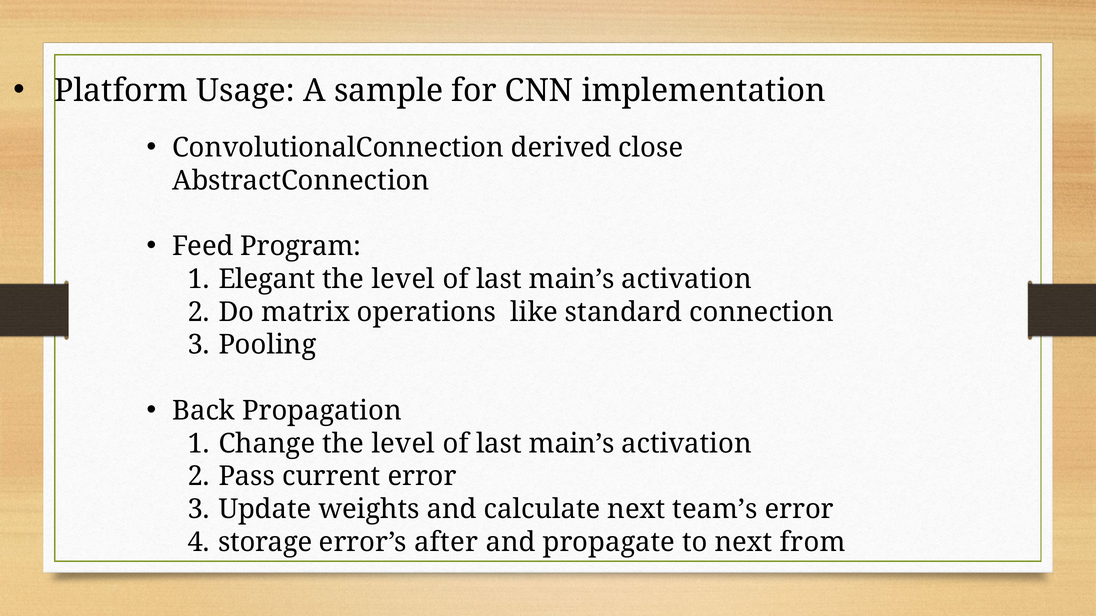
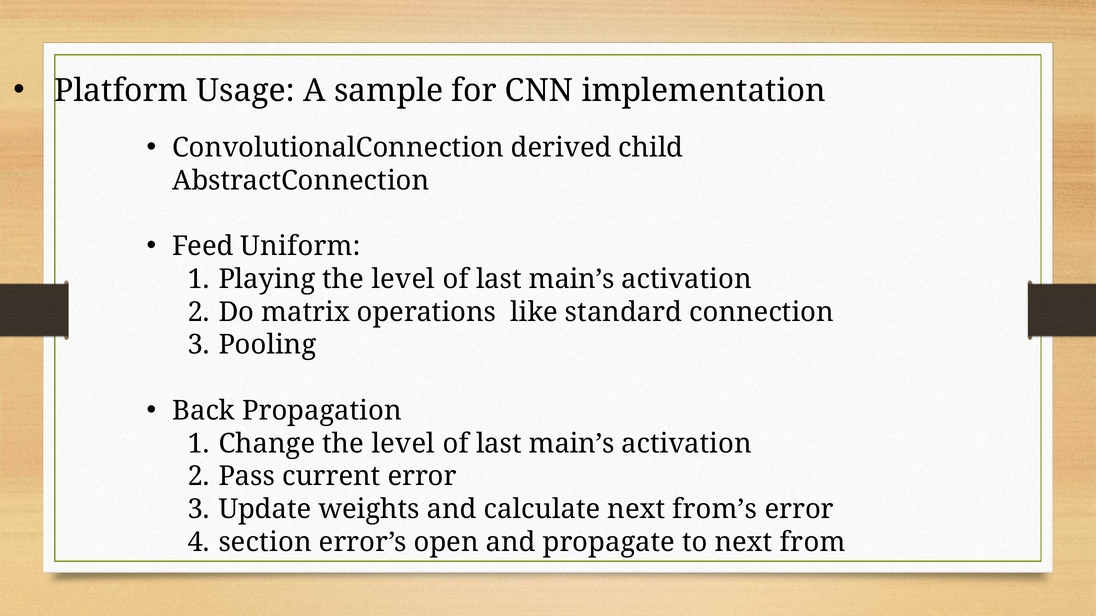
close: close -> child (651, 148)
Program: Program -> Uniform (301, 247)
Elegant: Elegant -> Playing (267, 279)
team’s: team’s -> from’s (715, 510)
storage: storage -> section (265, 542)
after: after -> open (446, 542)
